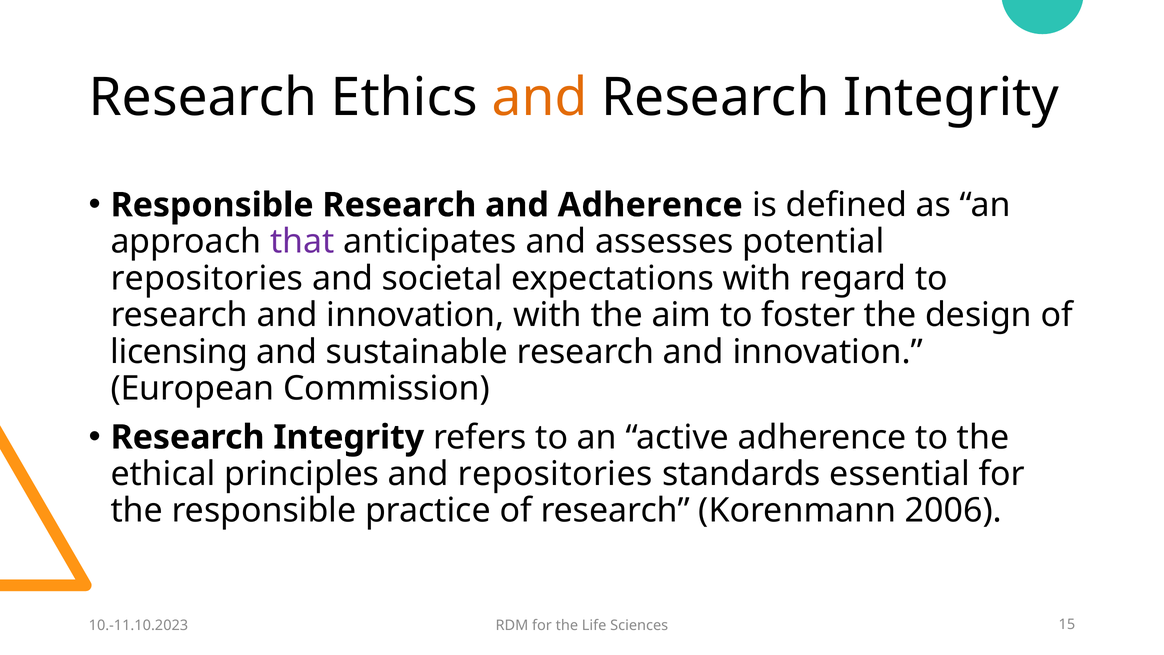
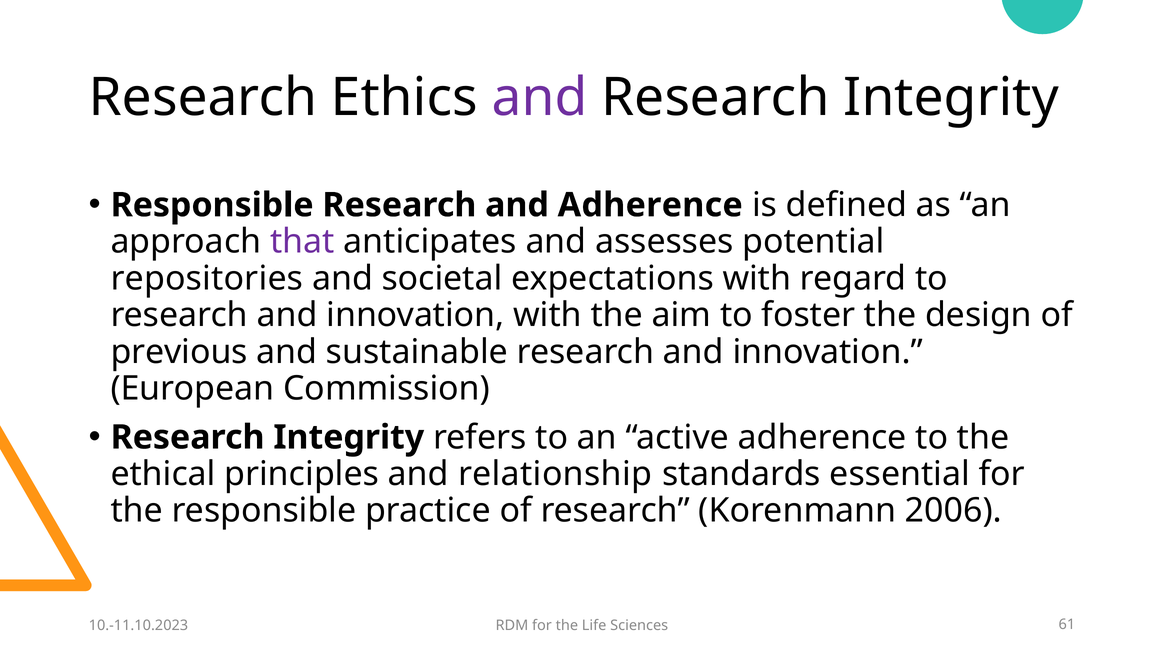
and colour: orange -> purple (539, 98)
licensing: licensing -> previous (179, 352)
and repositories: repositories -> relationship (555, 474)
15: 15 -> 61 (1067, 624)
